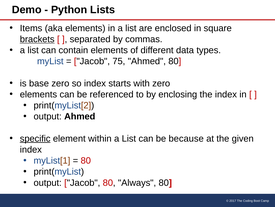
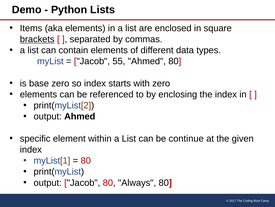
75: 75 -> 55 (119, 61)
specific underline: present -> none (35, 138)
because: because -> continue (186, 138)
